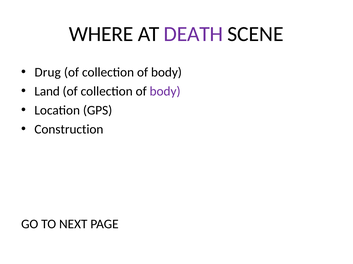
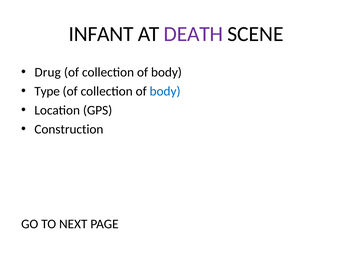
WHERE: WHERE -> INFANT (101, 34)
Land: Land -> Type (47, 91)
body colour: purple -> blue (165, 91)
